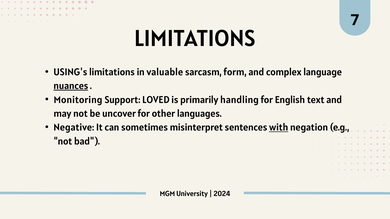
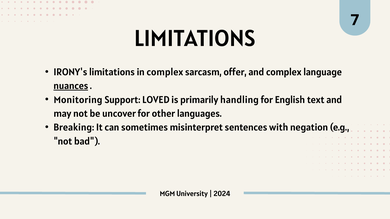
USING's: USING's -> IRONY's (70, 72)
in valuable: valuable -> complex (165, 72)
form: form -> offer (235, 72)
Negative: Negative -> Breaking (74, 128)
with underline: present -> none (279, 128)
